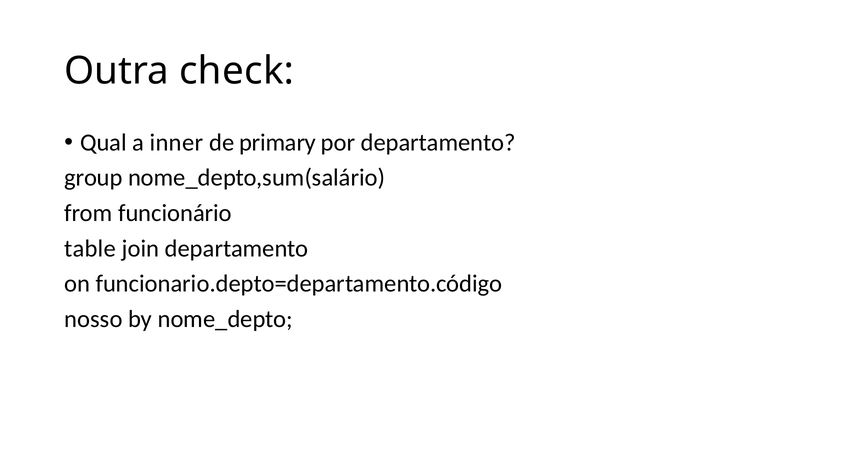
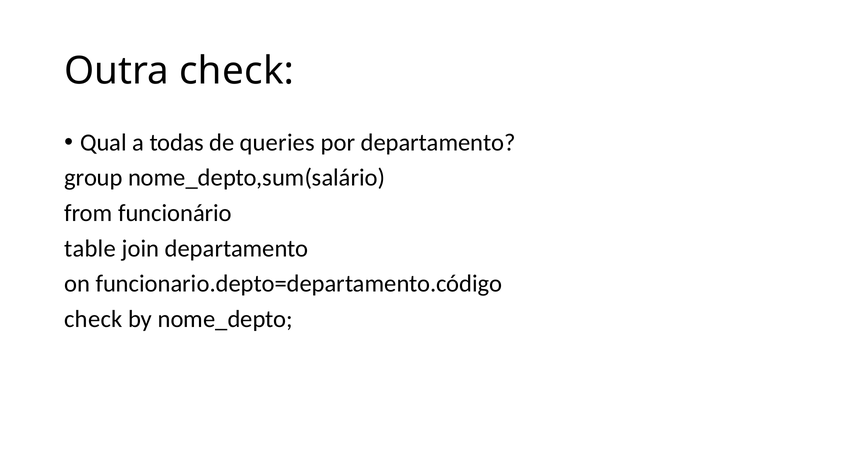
inner: inner -> todas (177, 143)
primary: primary -> queries (277, 143)
nosso: nosso -> check (93, 319)
